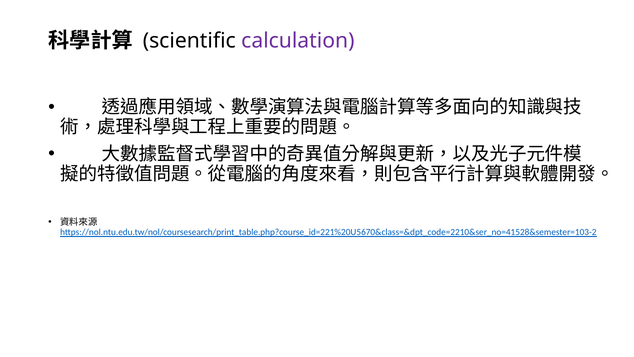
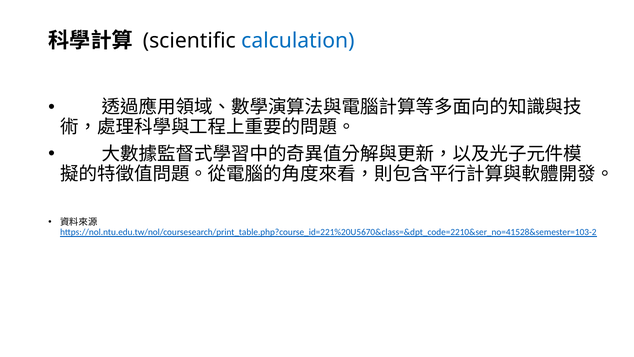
calculation colour: purple -> blue (298, 41)
